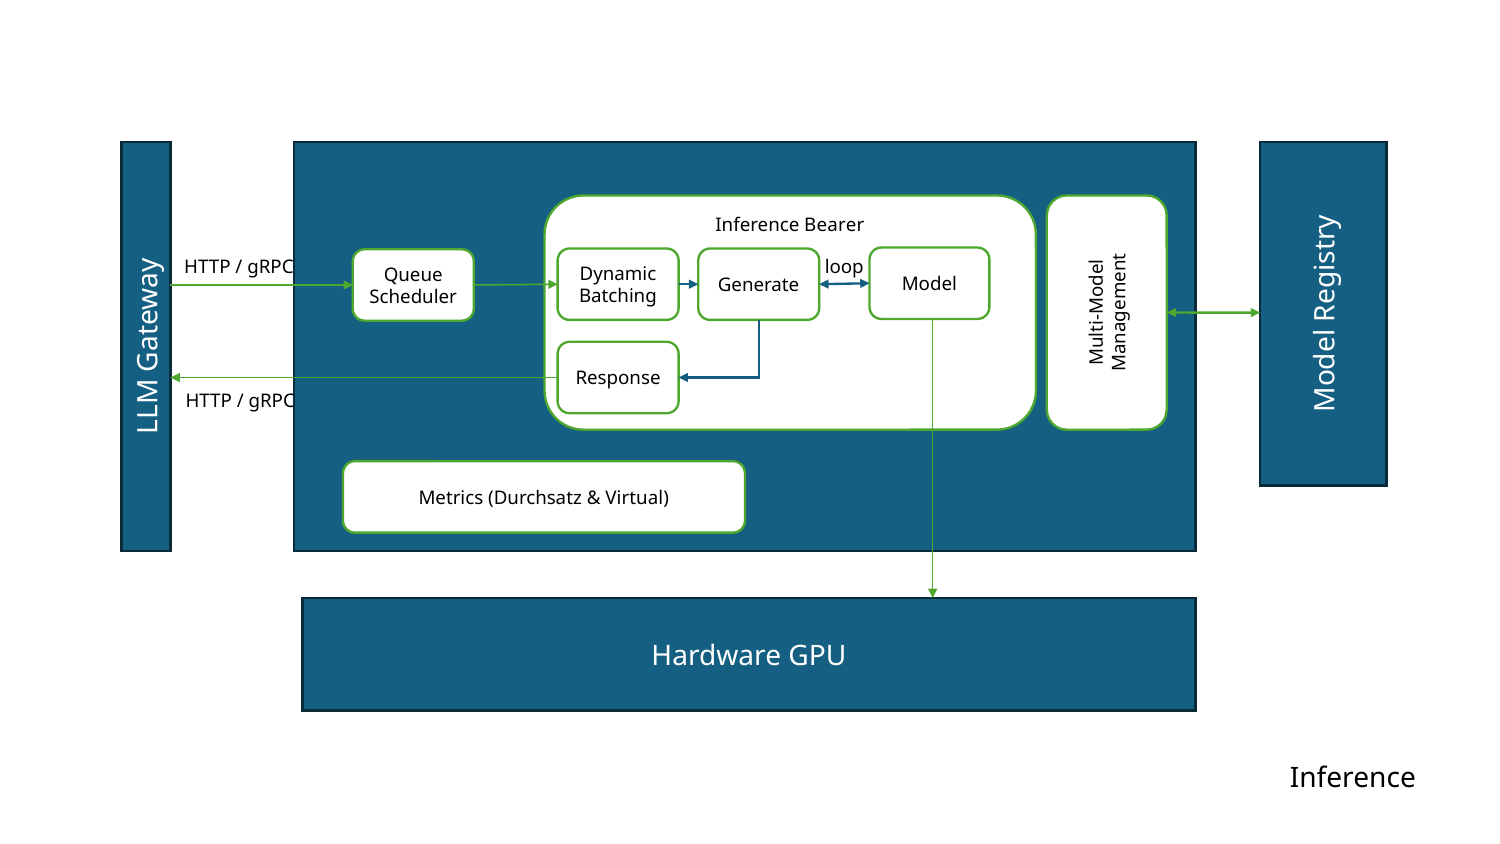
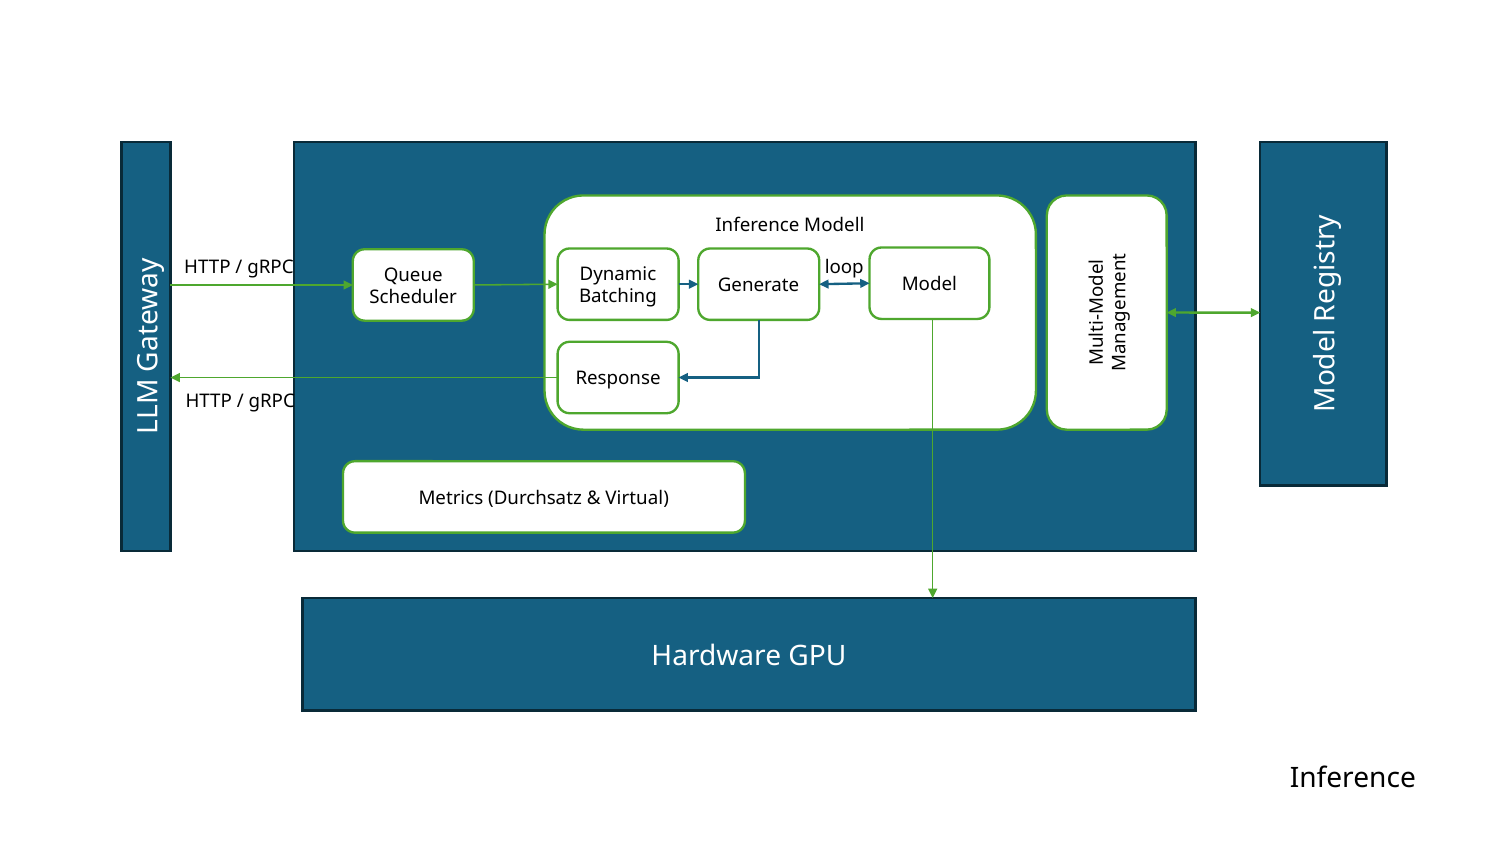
Bearer: Bearer -> Modell (834, 225)
